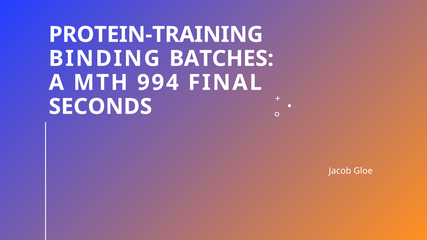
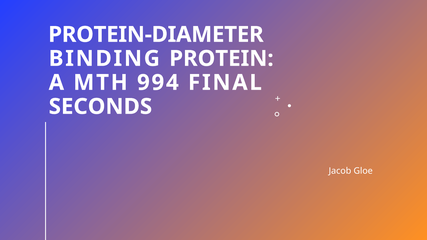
PROTEIN-TRAINING: PROTEIN-TRAINING -> PROTEIN-DIAMETER (156, 35)
BATCHES: BATCHES -> PROTEIN (221, 59)
